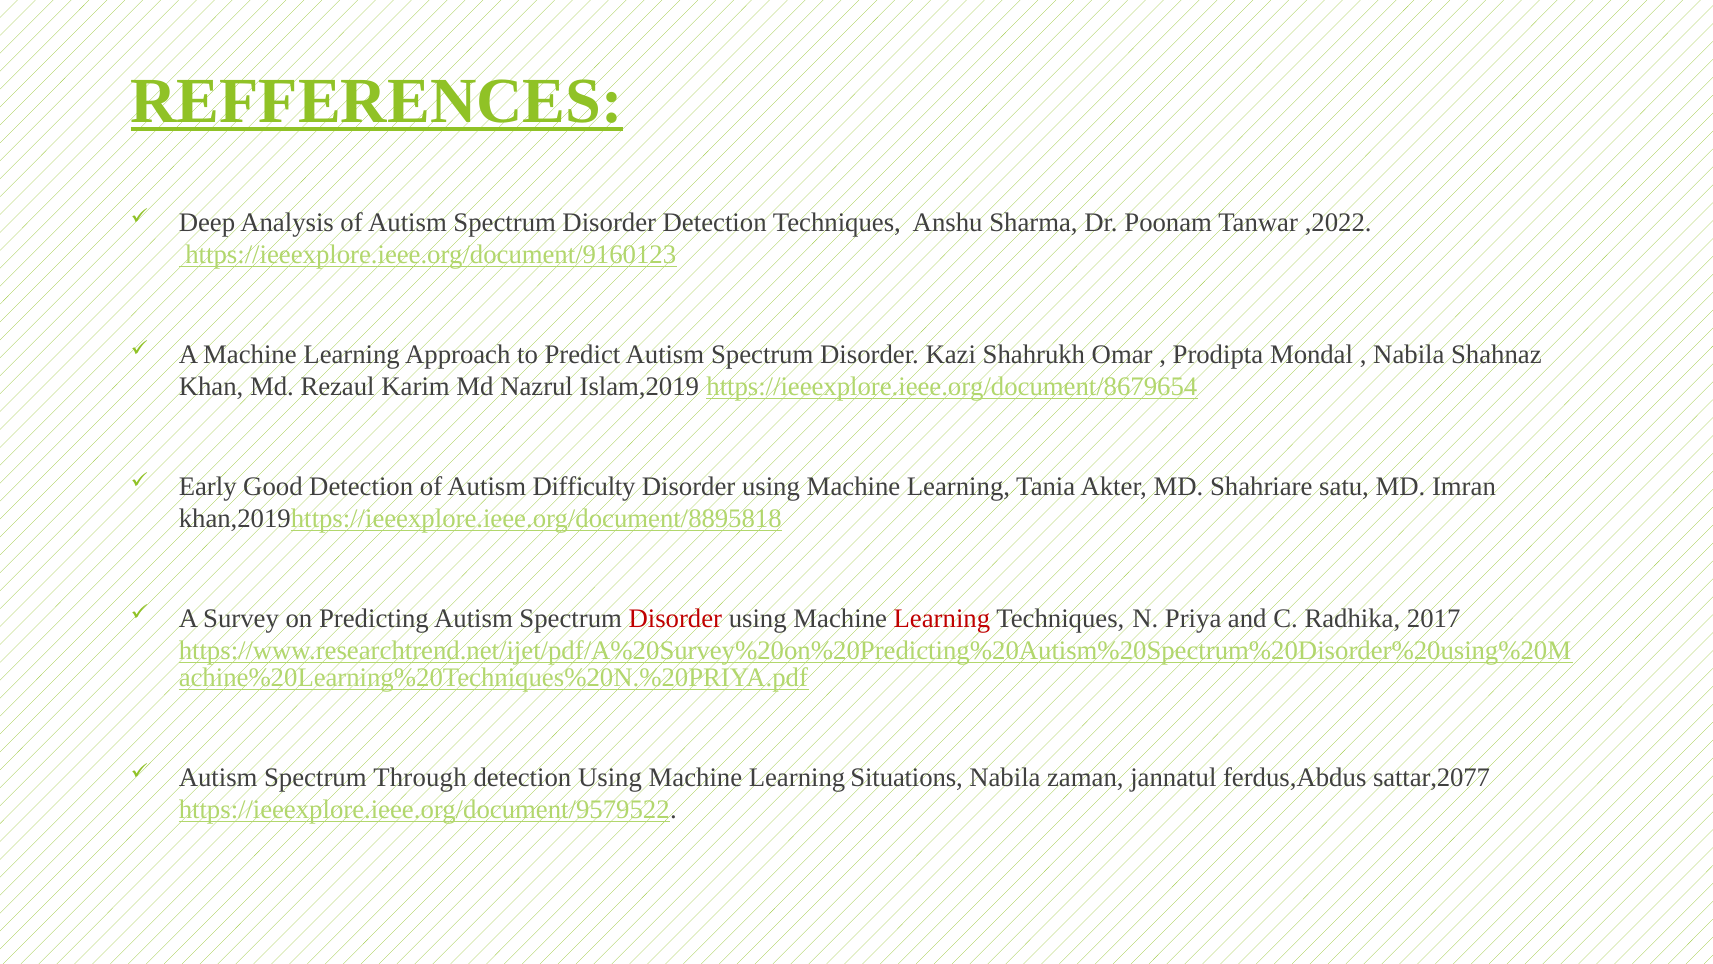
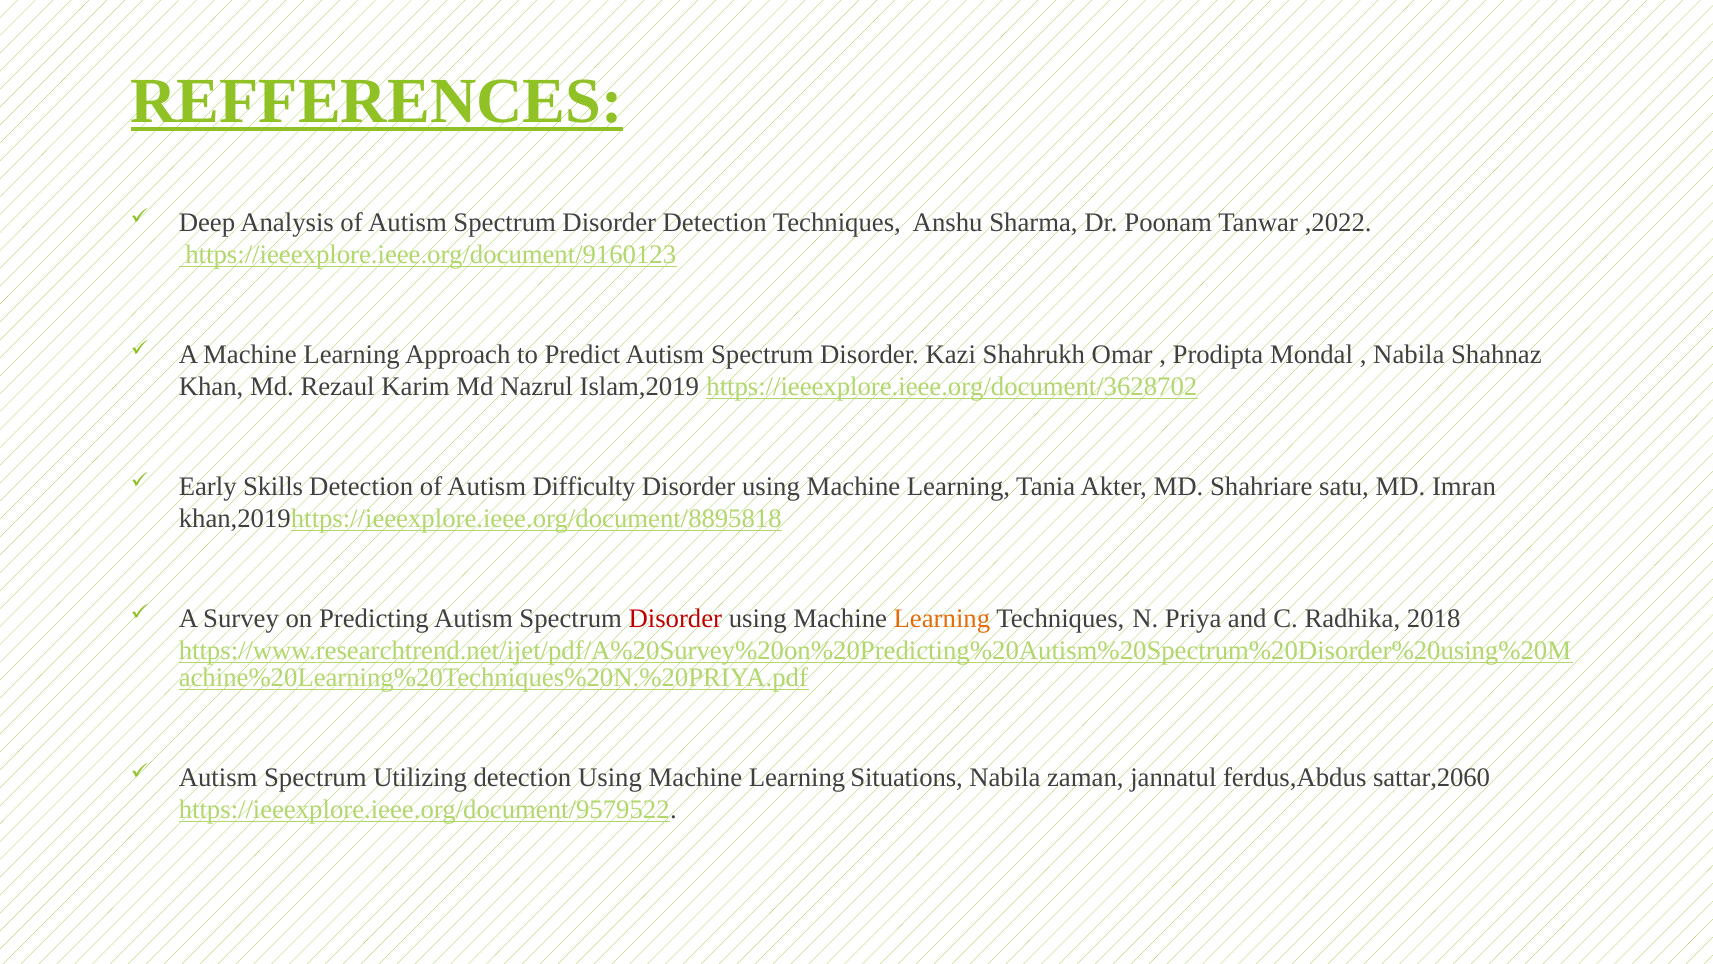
https://ieeexplore.ieee.org/document/8679654: https://ieeexplore.ieee.org/document/8679654 -> https://ieeexplore.ieee.org/document/3628702 (952, 386)
Good: Good -> Skills (273, 486)
Learning colour: red -> orange (942, 618)
2017: 2017 -> 2018 (1434, 618)
Through: Through -> Utilizing (420, 777)
sattar,2077: sattar,2077 -> sattar,2060 (1432, 777)
